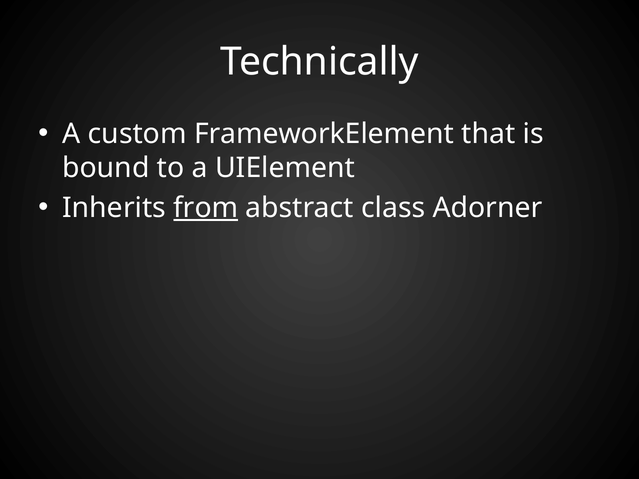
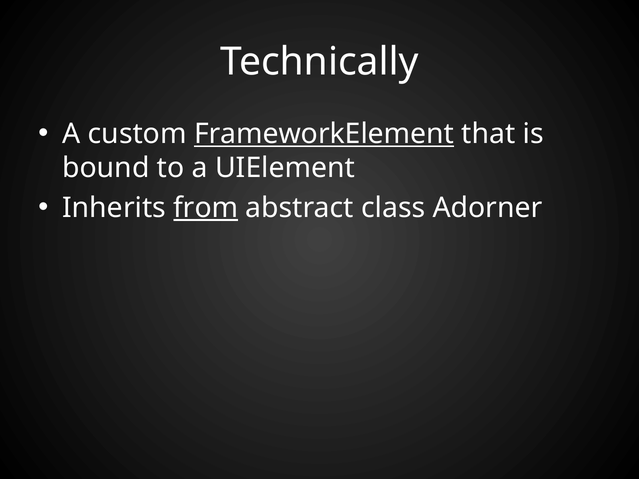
FrameworkElement underline: none -> present (324, 134)
